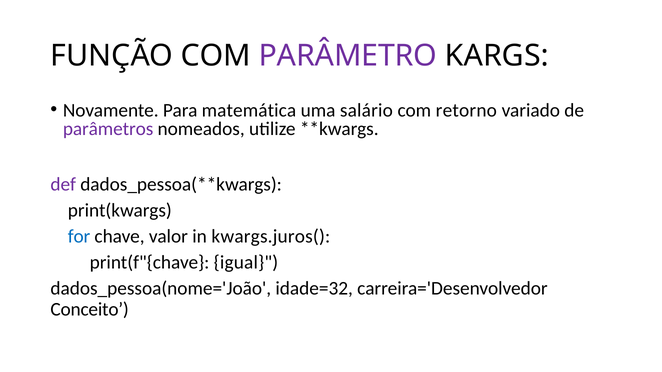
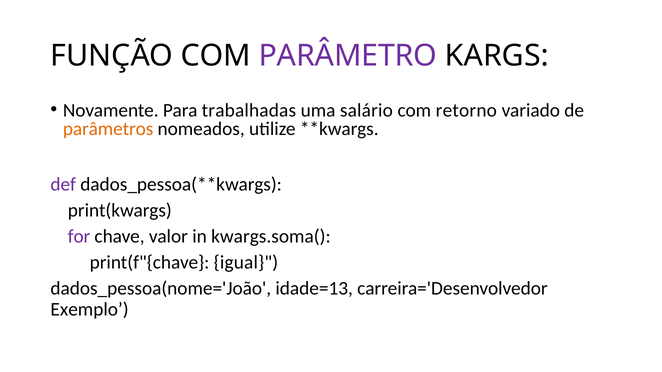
matemática: matemática -> trabalhadas (249, 110)
parâmetros colour: purple -> orange (108, 129)
for colour: blue -> purple (79, 236)
kwargs.juros(: kwargs.juros( -> kwargs.soma( (271, 236)
idade=32: idade=32 -> idade=13 (314, 289)
Conceito: Conceito -> Exemplo (90, 309)
